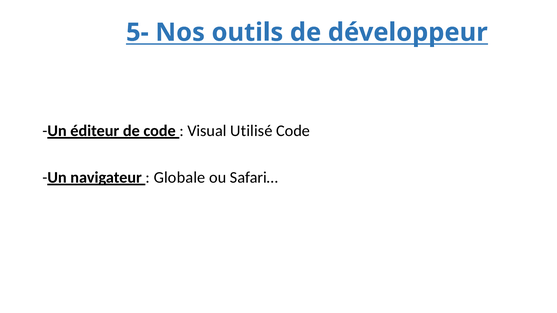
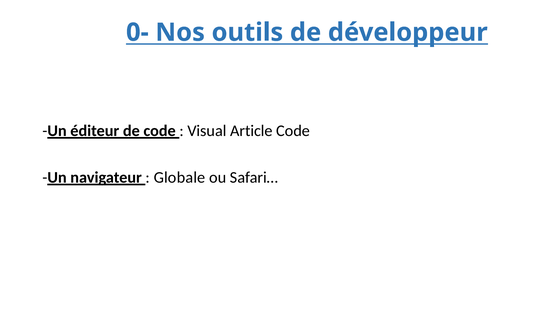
5-: 5- -> 0- (137, 32)
Utilisé: Utilisé -> Article (251, 131)
